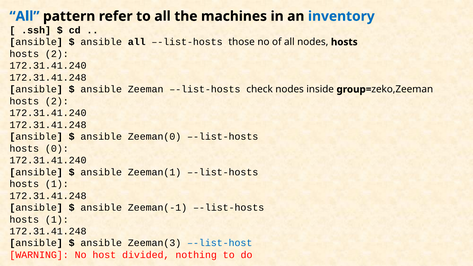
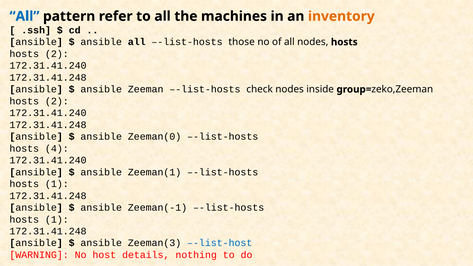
inventory colour: blue -> orange (341, 16)
0: 0 -> 4 (57, 148)
divided: divided -> details (146, 255)
